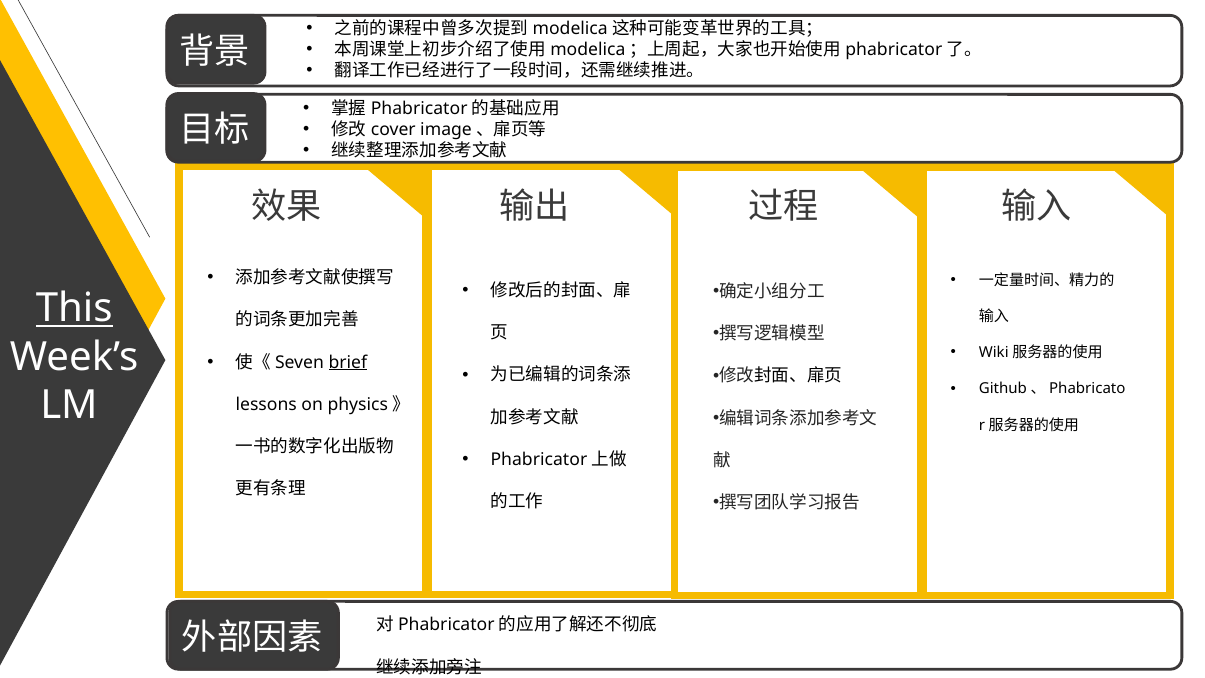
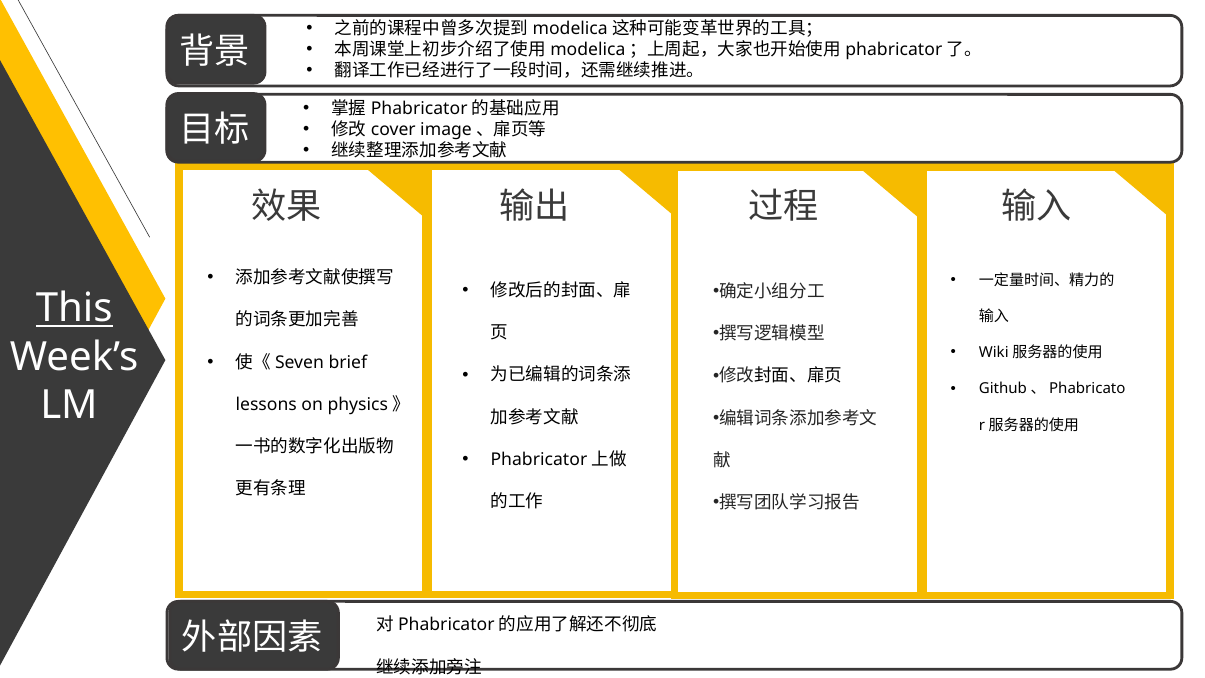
brief underline: present -> none (348, 362)
